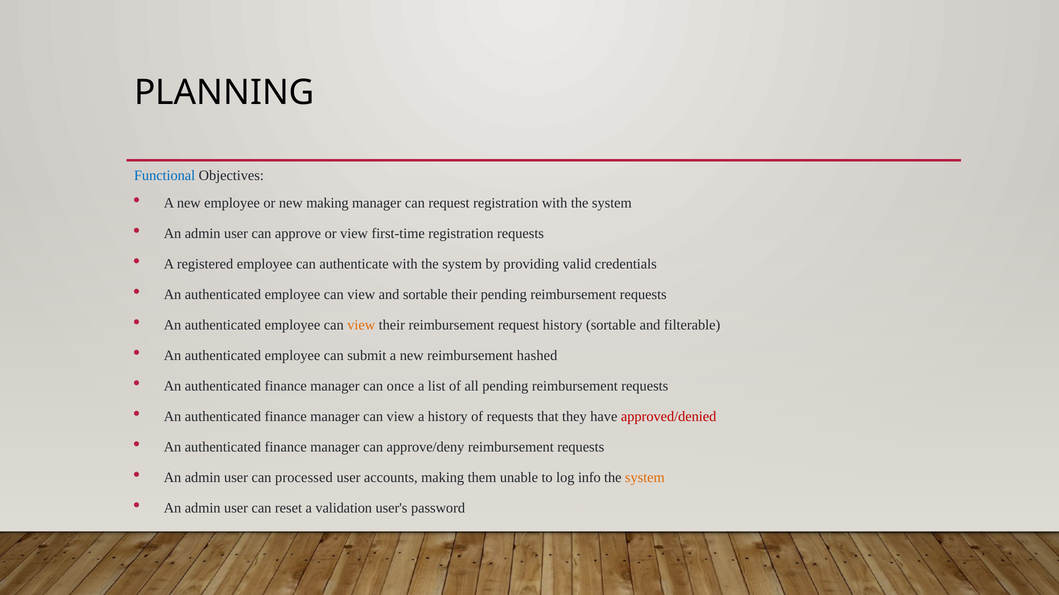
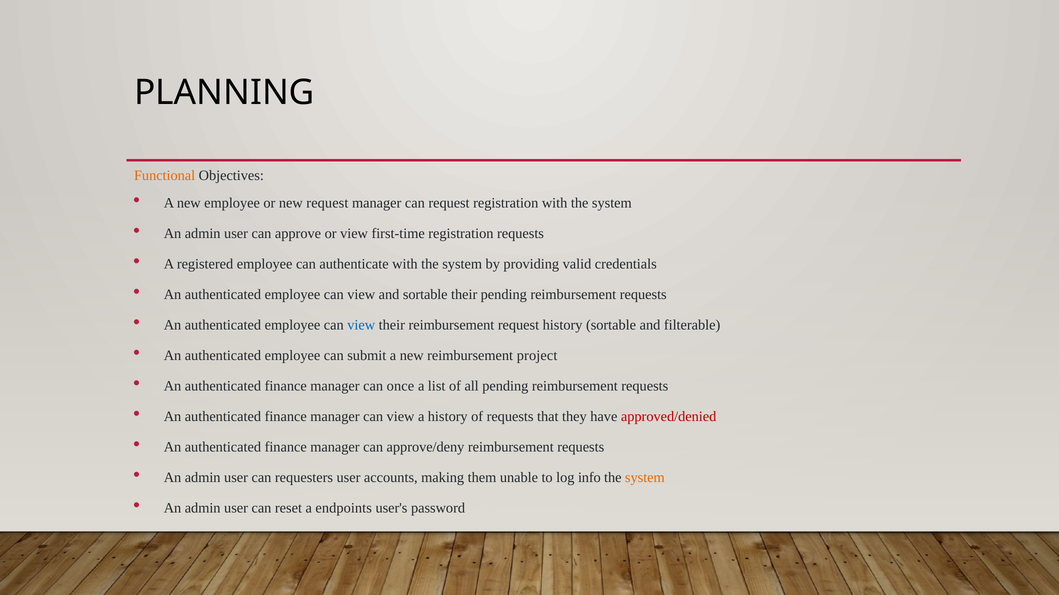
Functional colour: blue -> orange (165, 176)
new making: making -> request (327, 203)
view colour: orange -> blue (361, 325)
hashed: hashed -> project (537, 356)
processed: processed -> requesters (304, 478)
validation: validation -> endpoints (344, 509)
